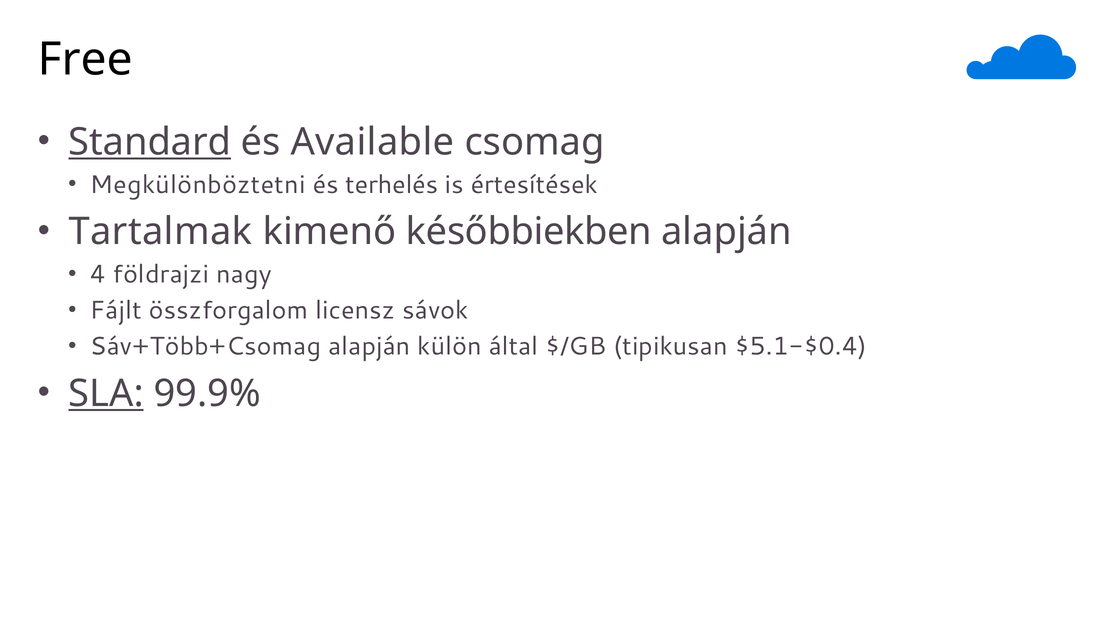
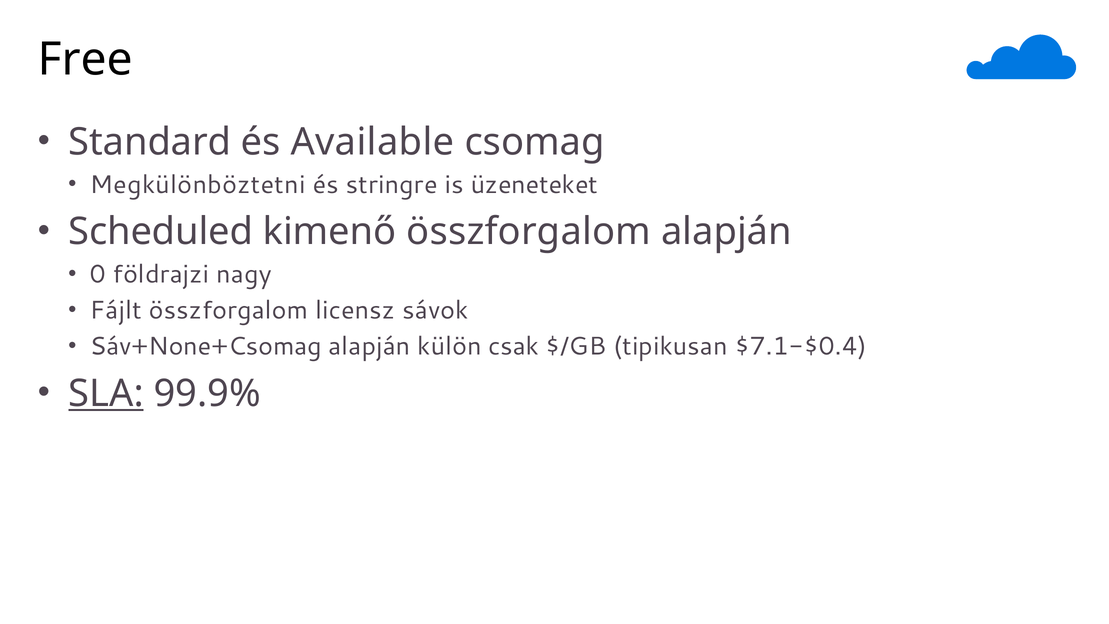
Standard underline: present -> none (150, 142)
terhelés: terhelés -> stringre (392, 185)
értesítések: értesítések -> üzeneteket (534, 185)
Tartalmak: Tartalmak -> Scheduled (161, 232)
kimenő későbbiekben: későbbiekben -> összforgalom (529, 232)
4: 4 -> 0 (98, 275)
Sáv+Több+Csomag: Sáv+Több+Csomag -> Sáv+None+Csomag (206, 346)
által: által -> csak (514, 346)
$5.1-$0.4: $5.1-$0.4 -> $7.1-$0.4 (801, 346)
